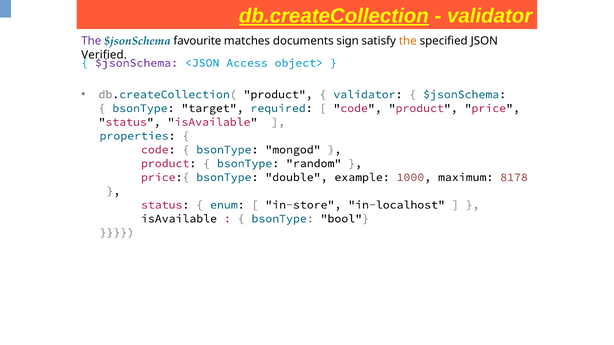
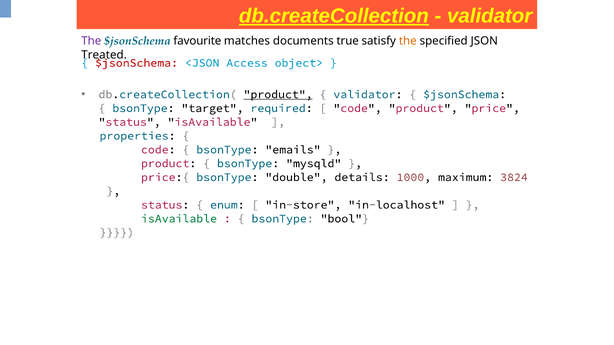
sign: sign -> true (348, 41)
Verified: Verified -> Treated (104, 55)
$jsonSchema colour: purple -> red (137, 63)
product underline: none -> present (278, 94)
mongod: mongod -> emails (293, 150)
random: random -> mysqld (314, 164)
example: example -> details (362, 177)
8178: 8178 -> 3824 (514, 177)
isAvailable colour: black -> green (179, 219)
